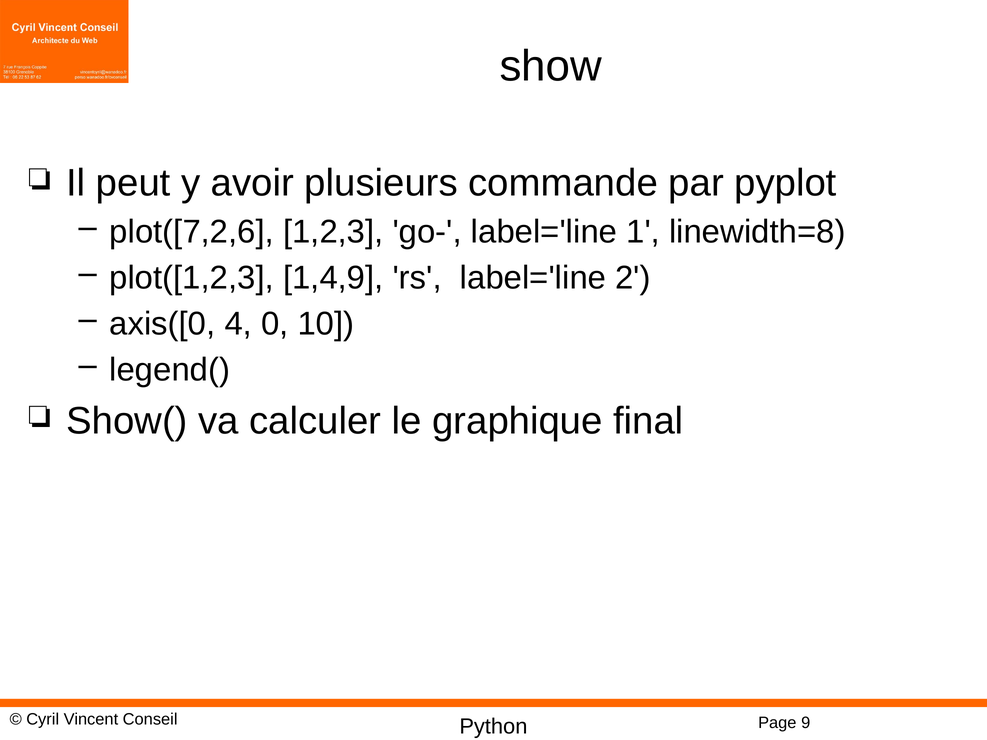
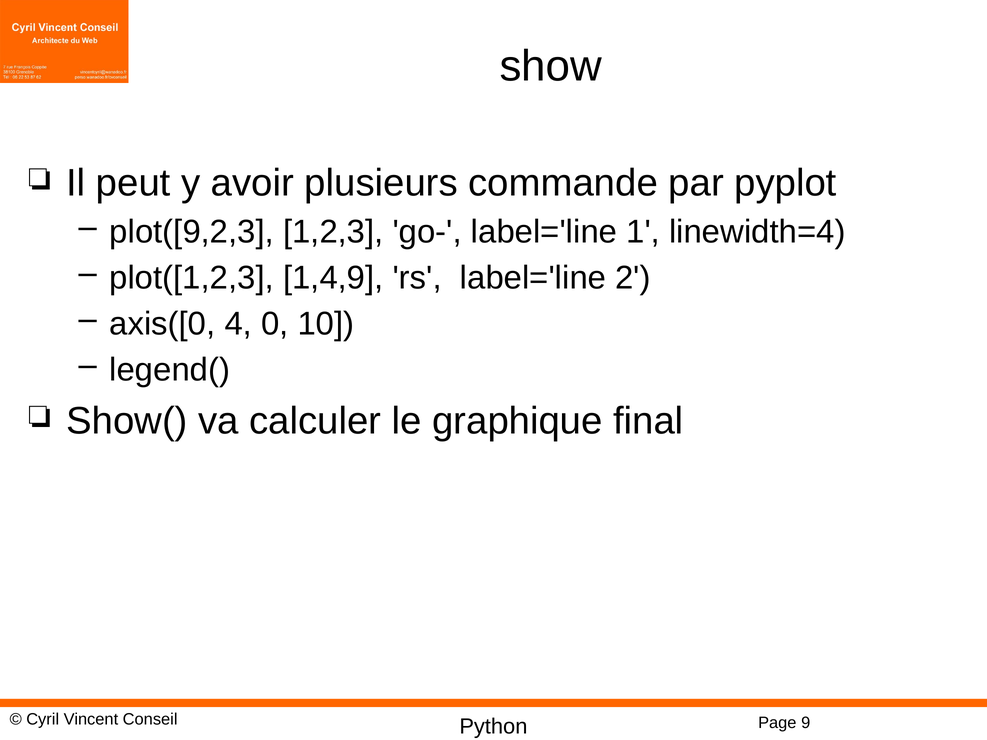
plot([7,2,6: plot([7,2,6 -> plot([9,2,3 (192, 232)
linewidth=8: linewidth=8 -> linewidth=4 (757, 232)
